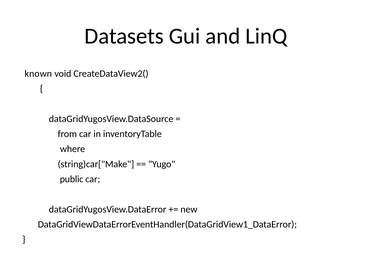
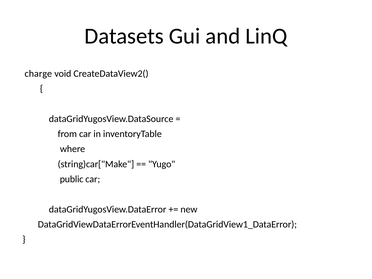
known: known -> charge (38, 74)
